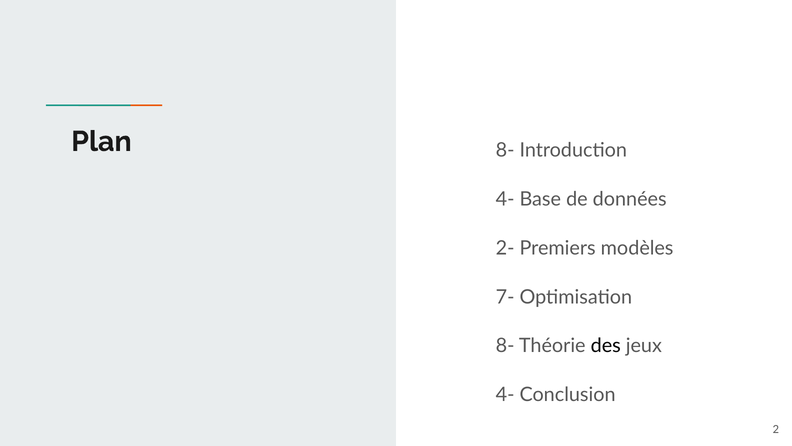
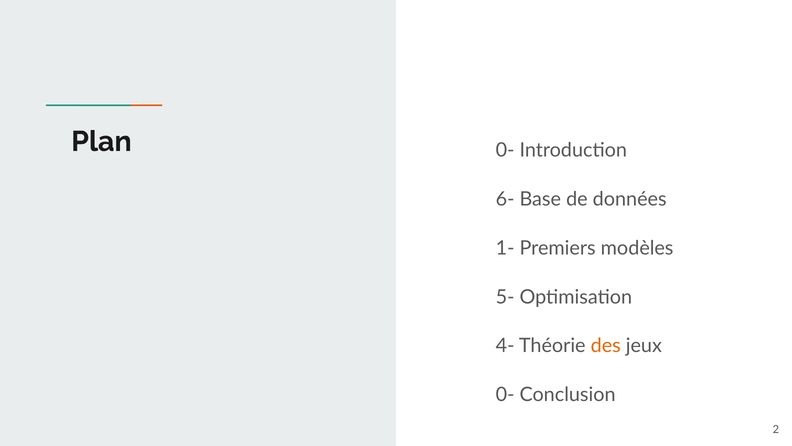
Plan 8-: 8- -> 0- (505, 150)
4-: 4- -> 6- (505, 199)
2-: 2- -> 1- (505, 248)
7-: 7- -> 5- (505, 297)
8-: 8- -> 4- (505, 346)
des colour: black -> orange (606, 346)
4-: 4- -> 0- (505, 394)
